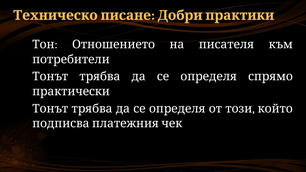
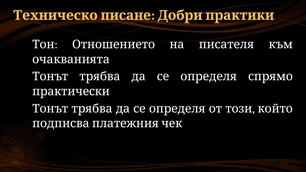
потребители: потребители -> очакванията (71, 60)
